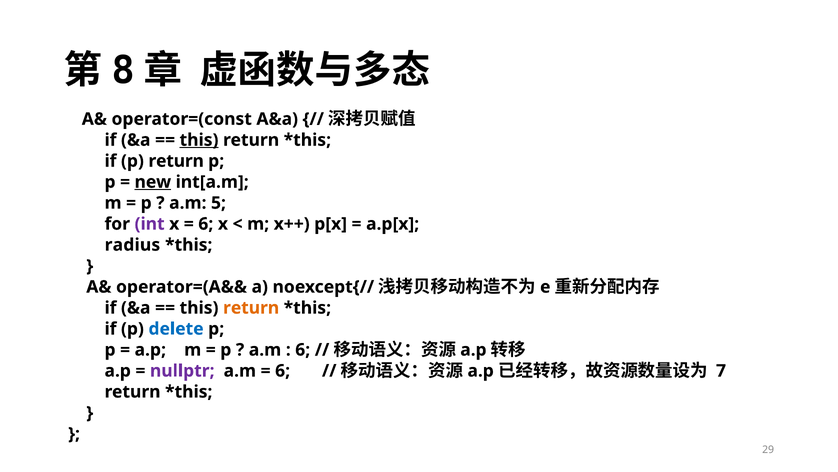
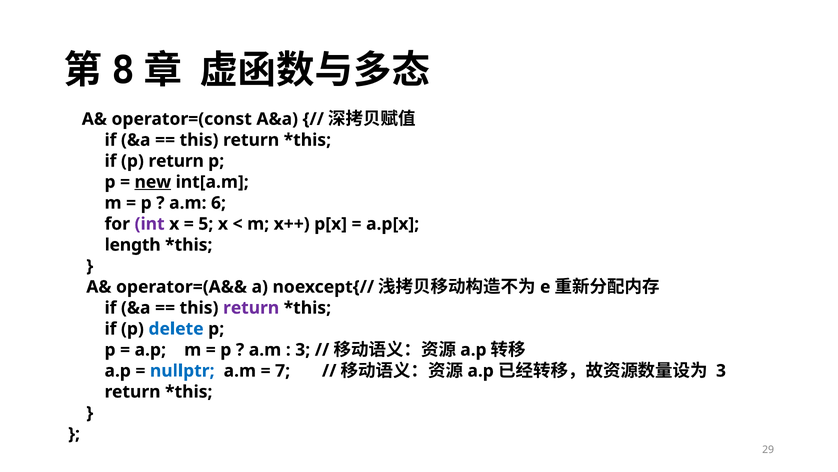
this underline: present -> none (199, 140)
5: 5 -> 6 (218, 203)
6: 6 -> 5 (206, 224)
radius: radius -> length (133, 245)
return colour: orange -> purple (251, 307)
6: 6 -> 3 (303, 349)
nullptr colour: purple -> blue (182, 370)
6: 6 -> 7 (283, 370)
7: 7 -> 3 (721, 370)
